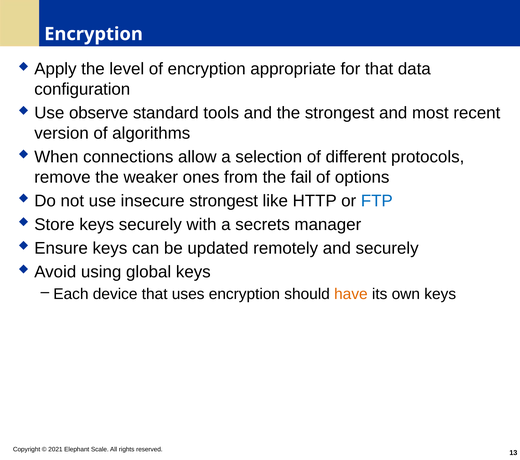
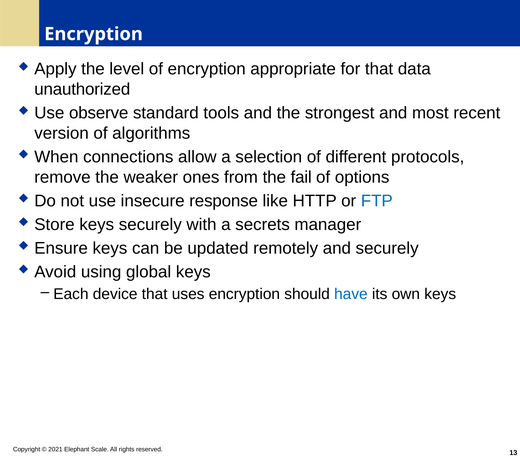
configuration: configuration -> unauthorized (82, 89)
insecure strongest: strongest -> response (224, 201)
have colour: orange -> blue (351, 294)
